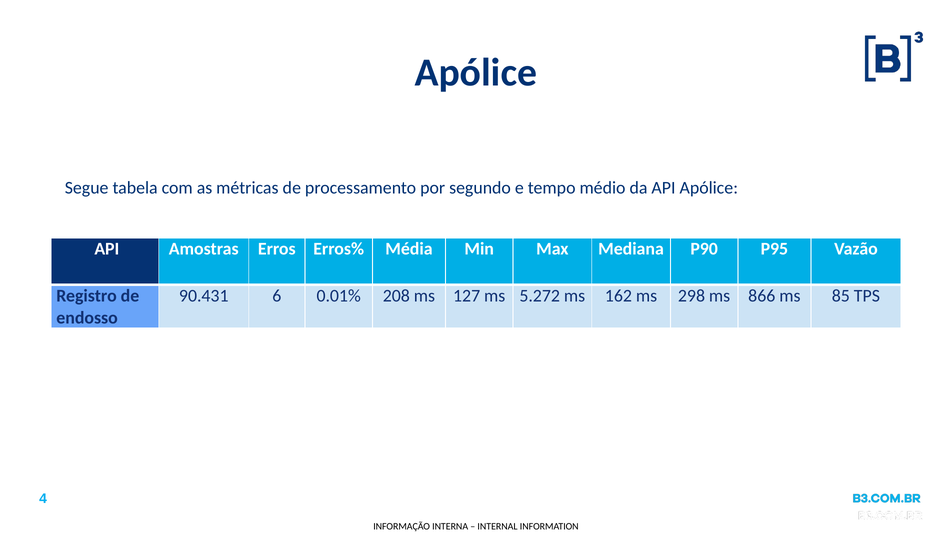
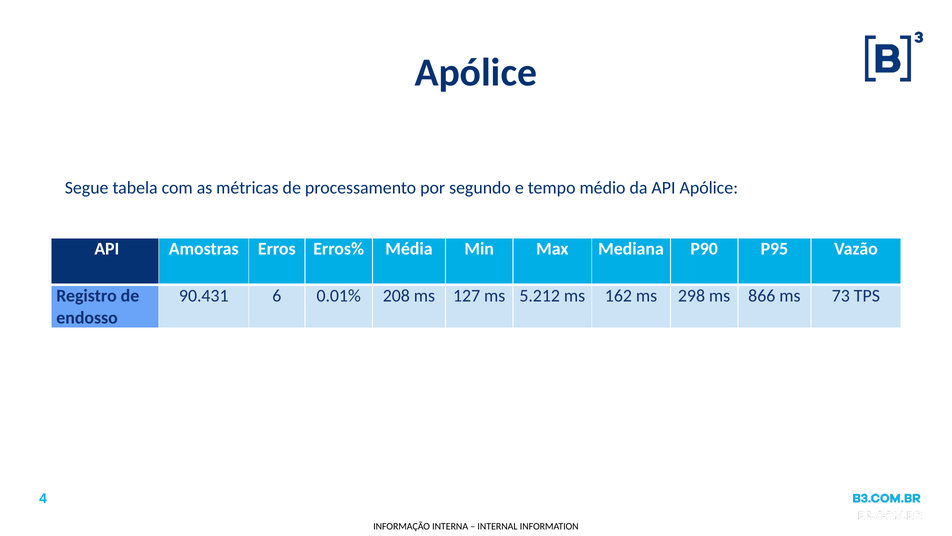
5.272: 5.272 -> 5.212 (540, 296)
85: 85 -> 73 (841, 296)
